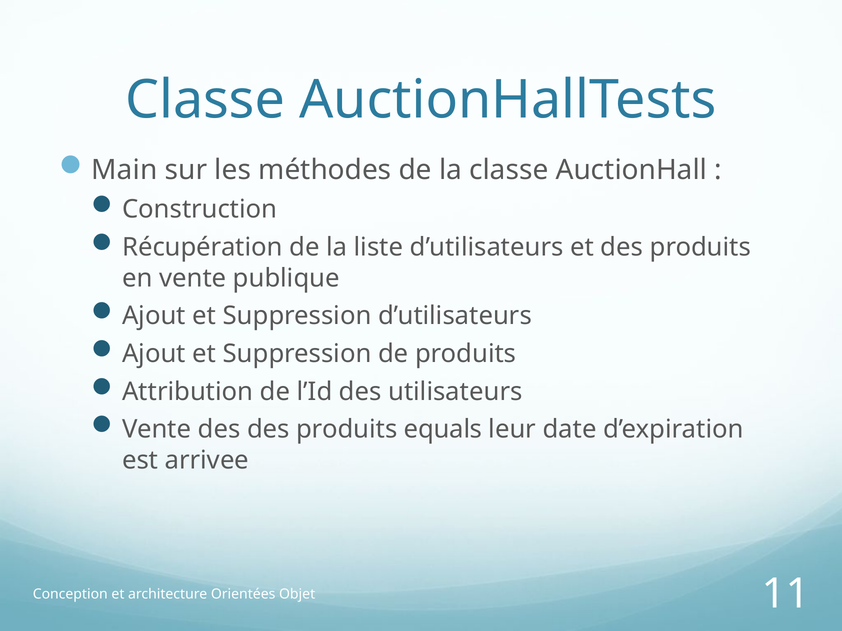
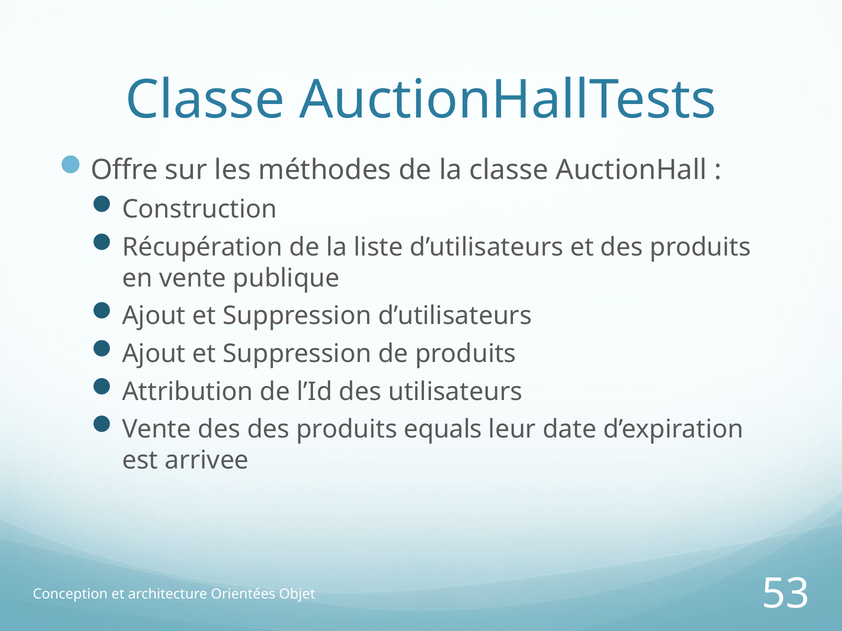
Main: Main -> Offre (125, 170)
11: 11 -> 53 (786, 594)
